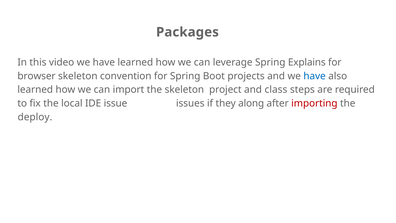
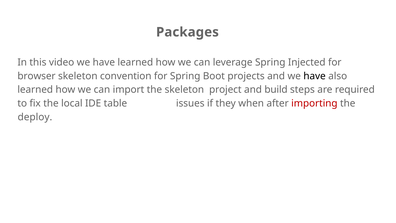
Explains: Explains -> Injected (307, 62)
have colour: blue -> black (315, 76)
class: class -> build (276, 90)
issue: issue -> table (115, 103)
along: along -> when (251, 103)
